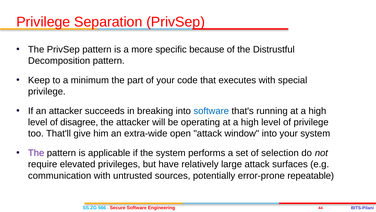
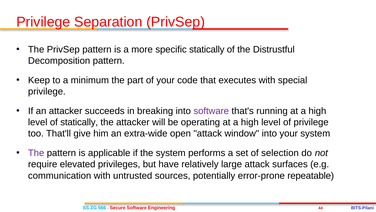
specific because: because -> statically (207, 49)
software colour: blue -> purple (211, 111)
of disagree: disagree -> statically (79, 122)
